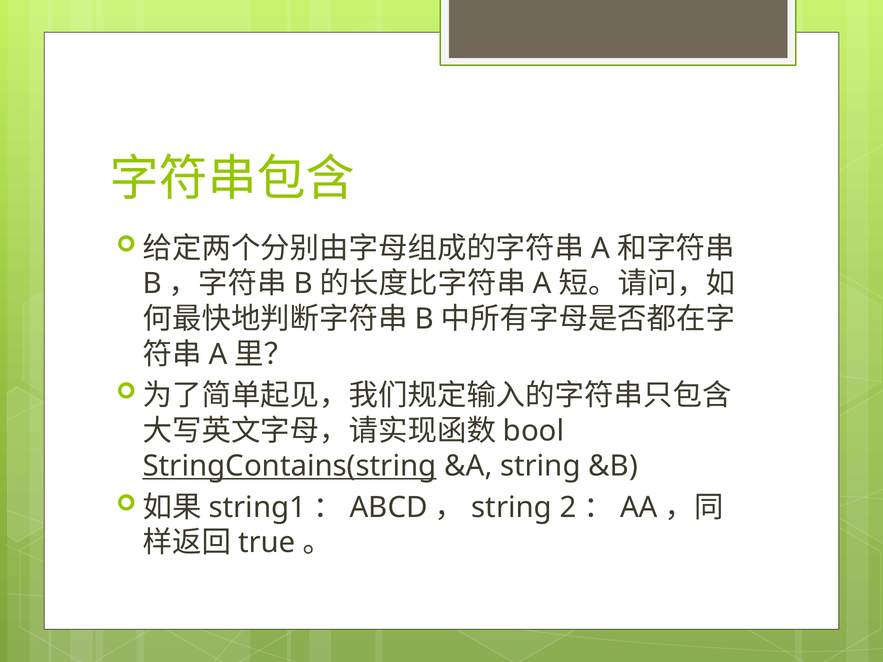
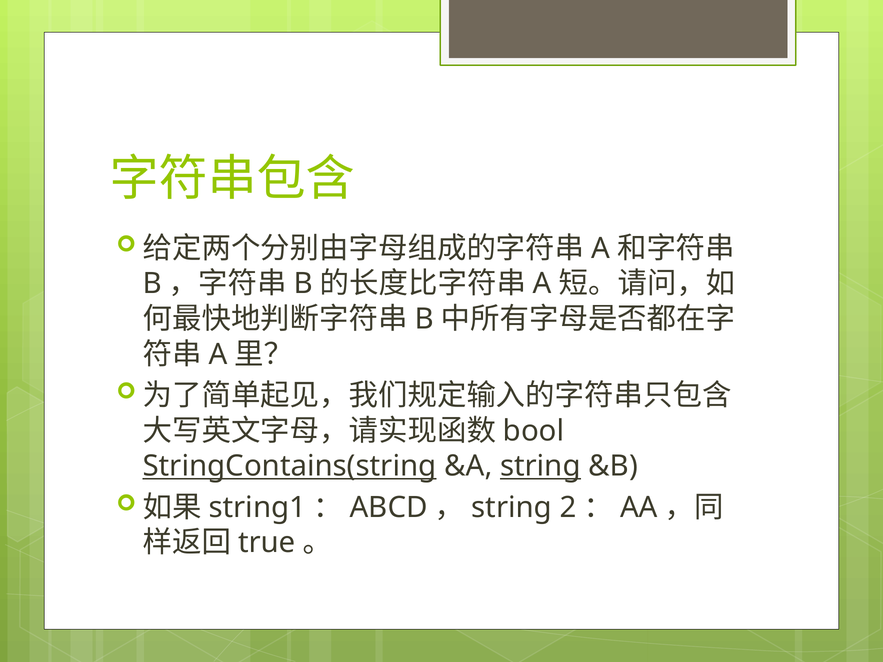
string underline: none -> present (540, 466)
